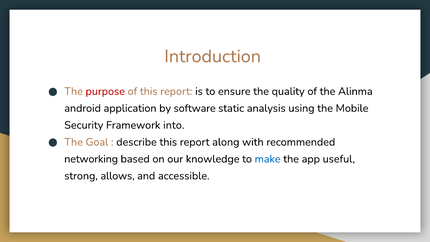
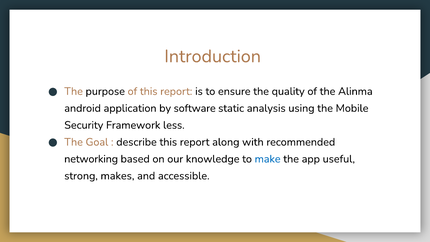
purpose colour: red -> black (105, 91)
into: into -> less (174, 125)
allows: allows -> makes (117, 176)
